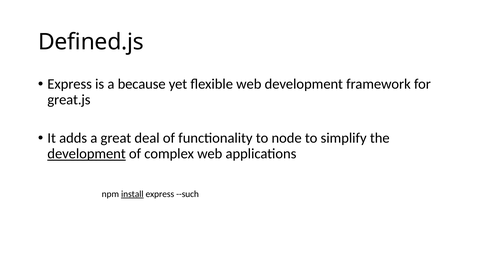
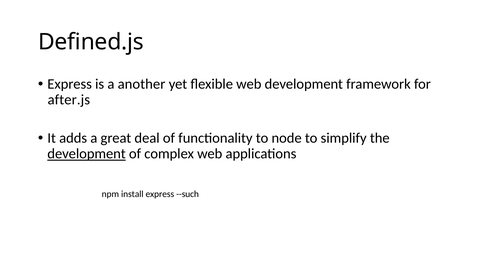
because: because -> another (142, 84)
great.js: great.js -> after.js (69, 100)
install underline: present -> none (132, 195)
